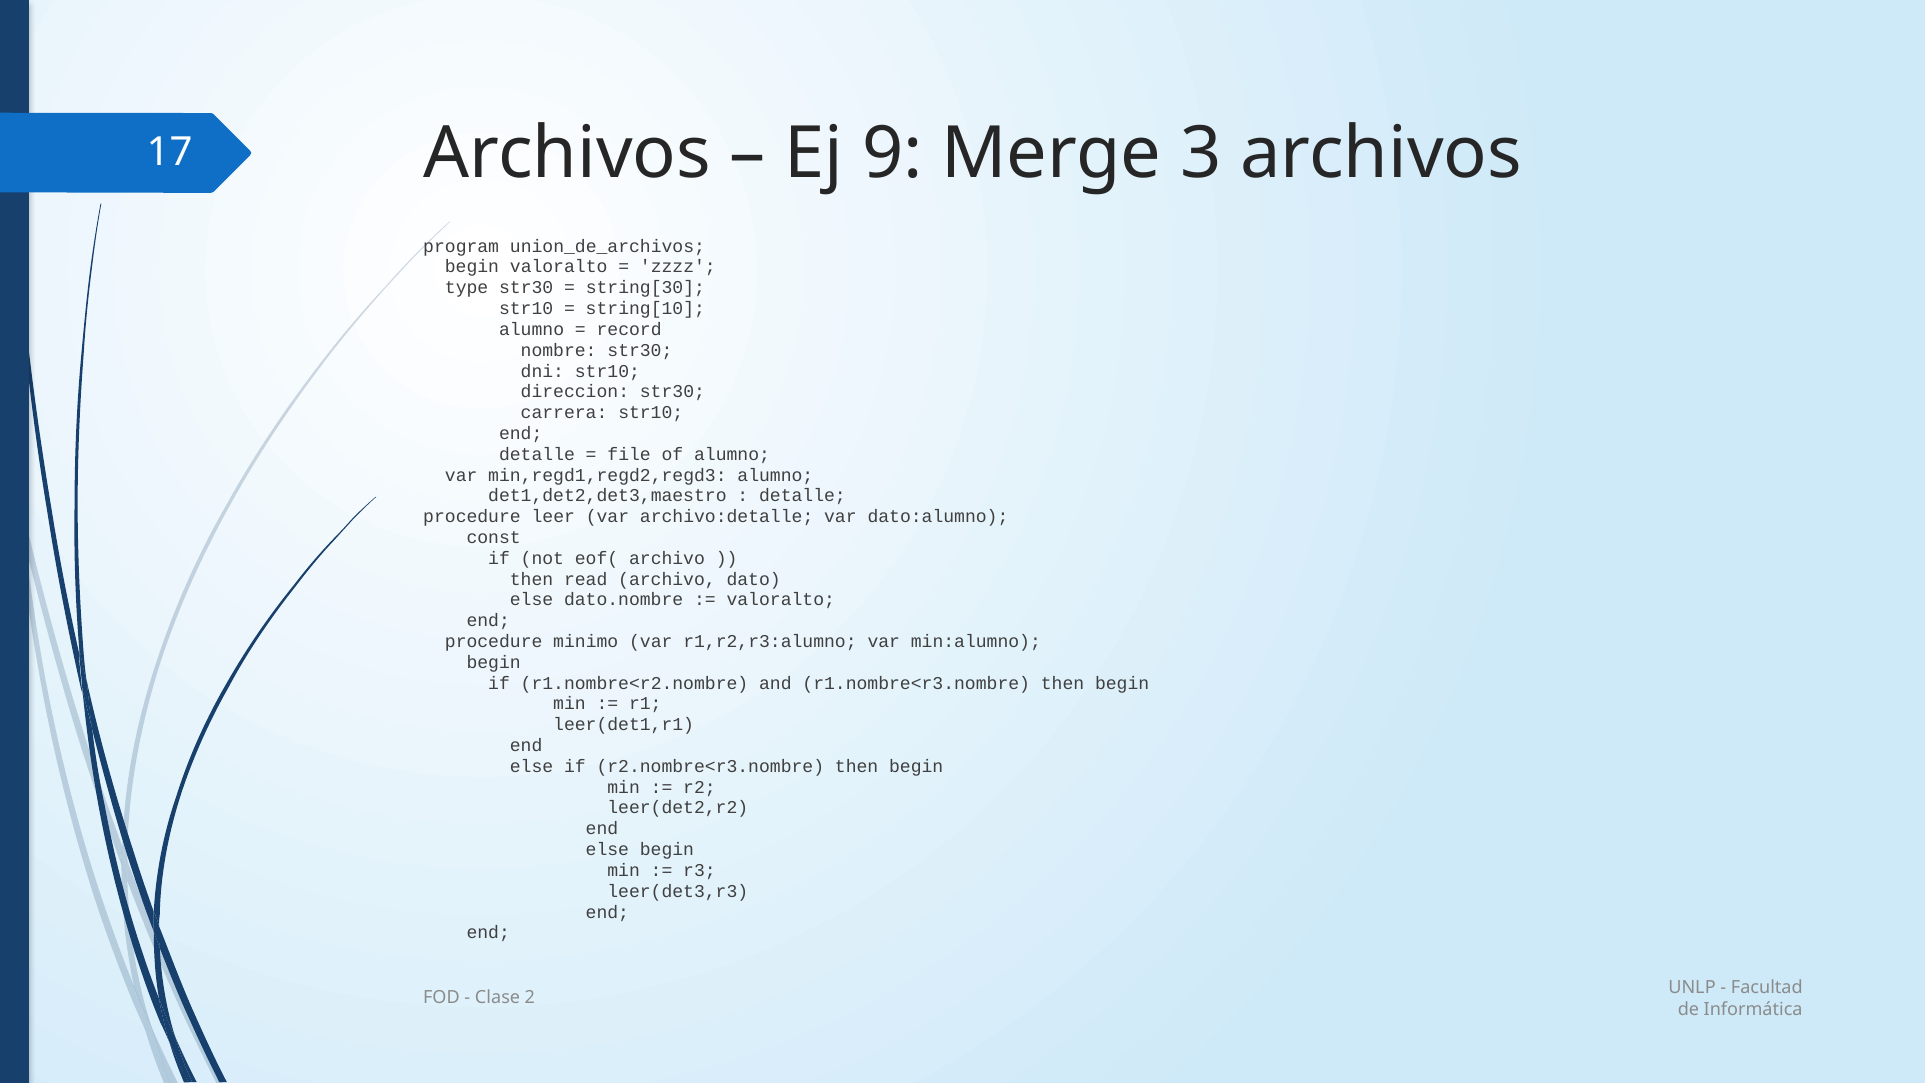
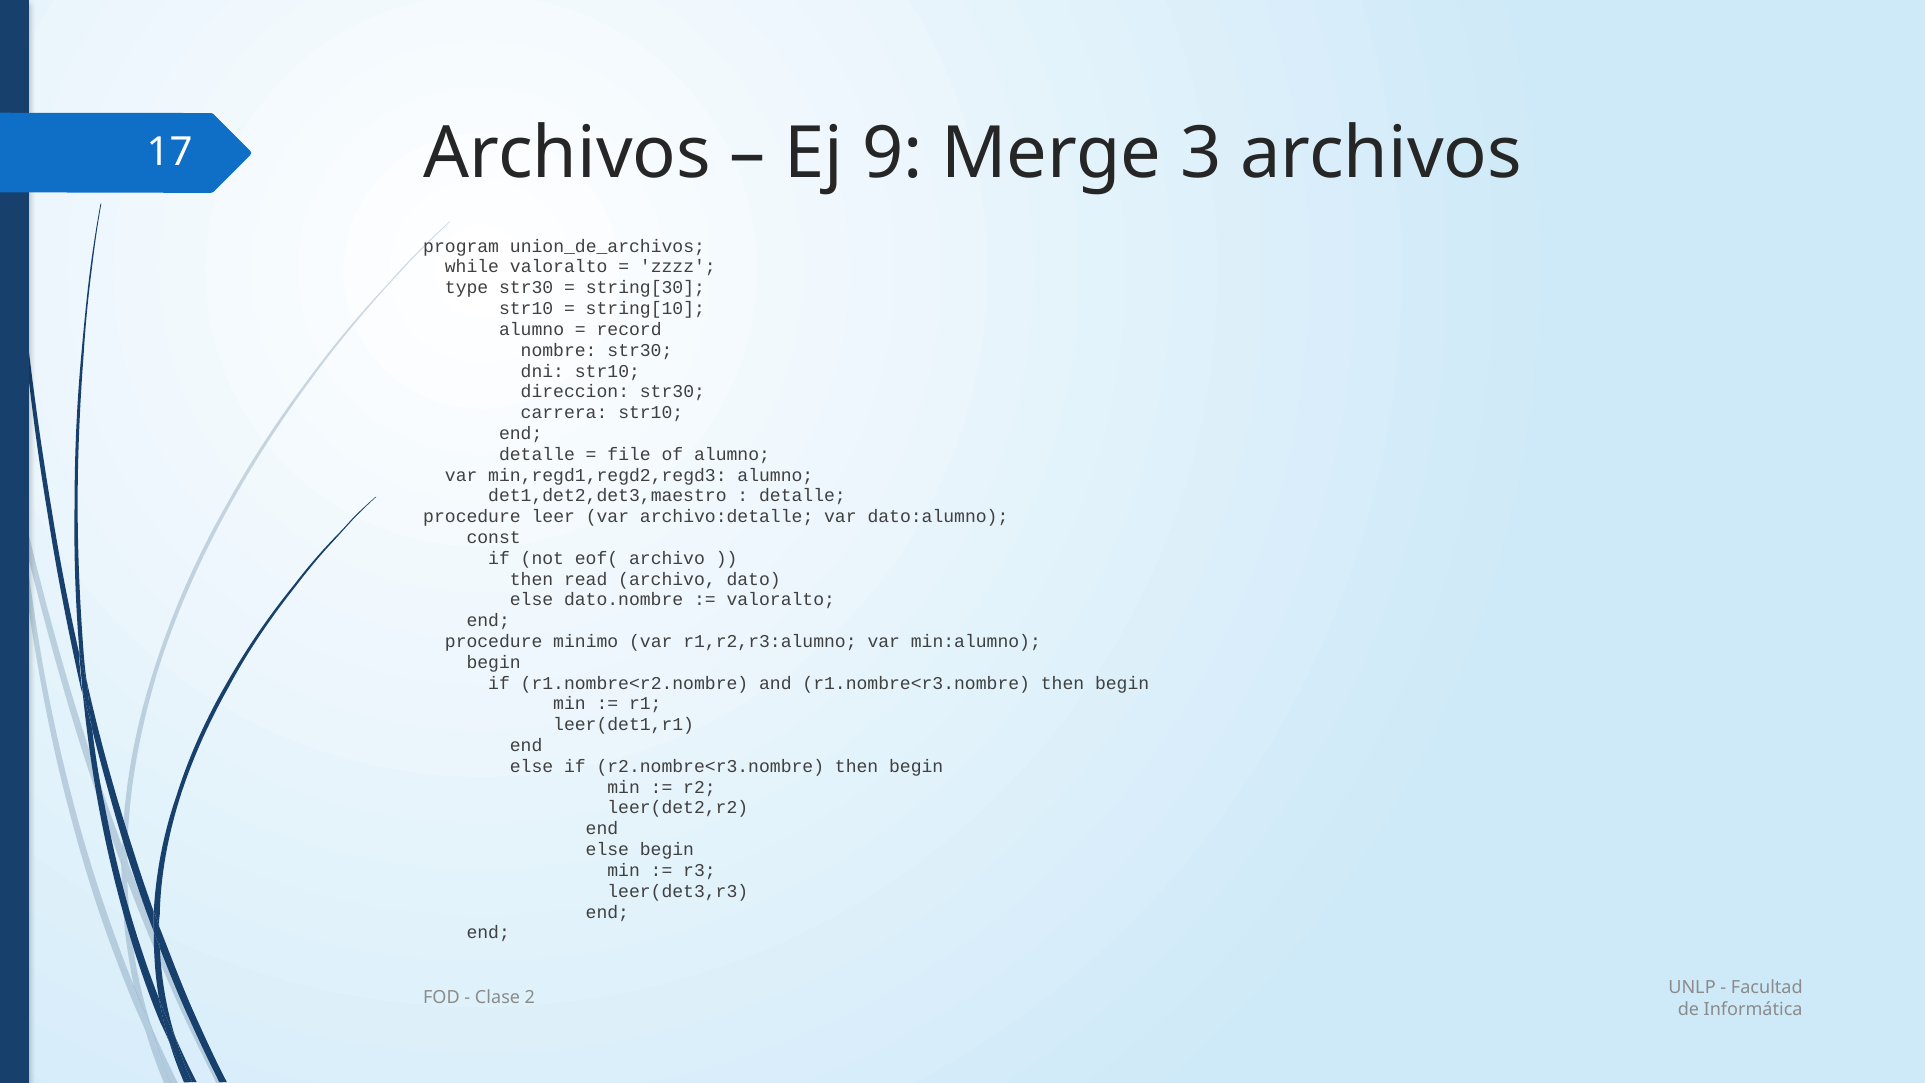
begin: begin -> while (472, 267)
